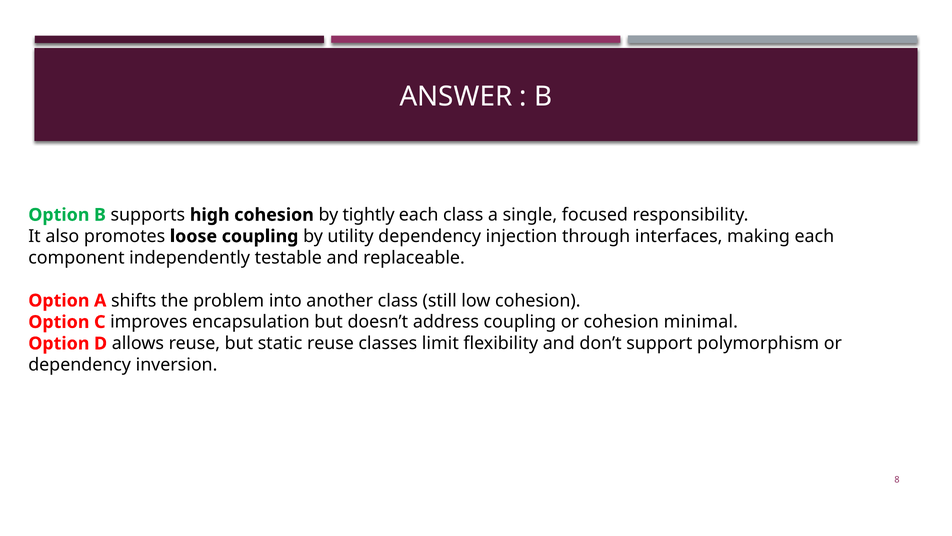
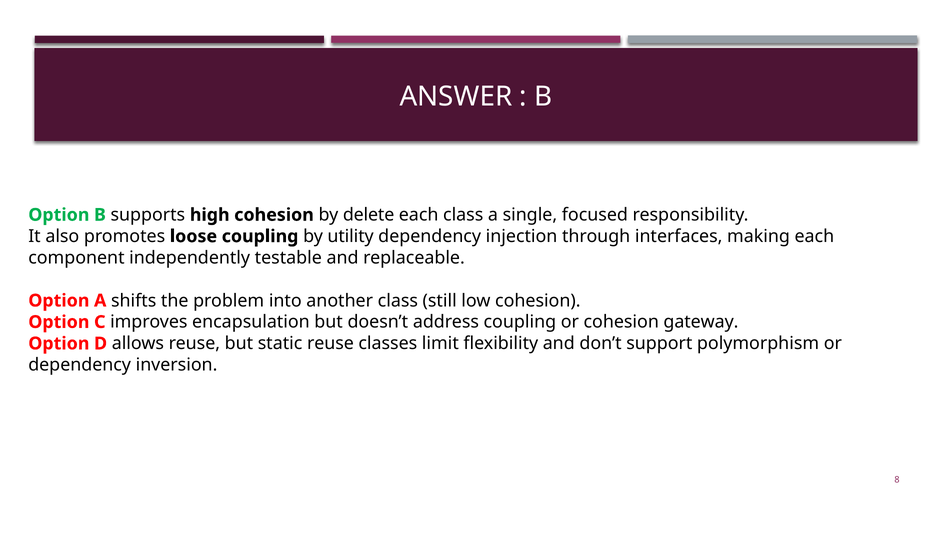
tightly: tightly -> delete (369, 215)
minimal: minimal -> gateway (701, 322)
